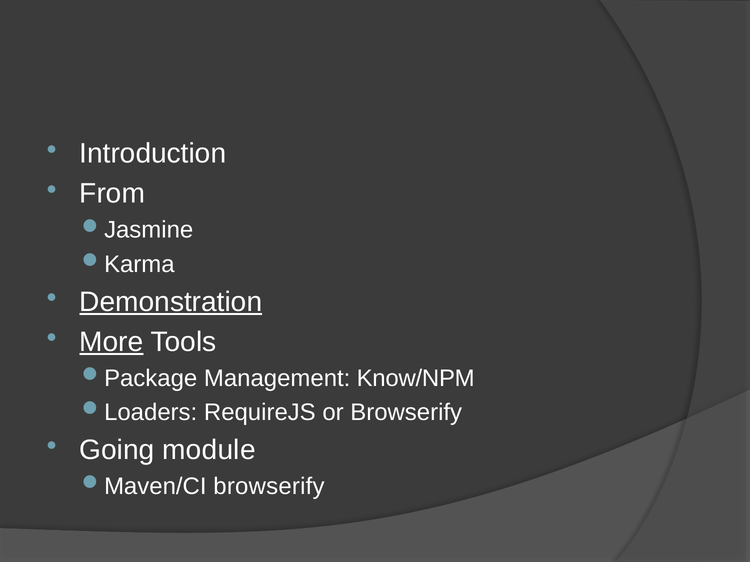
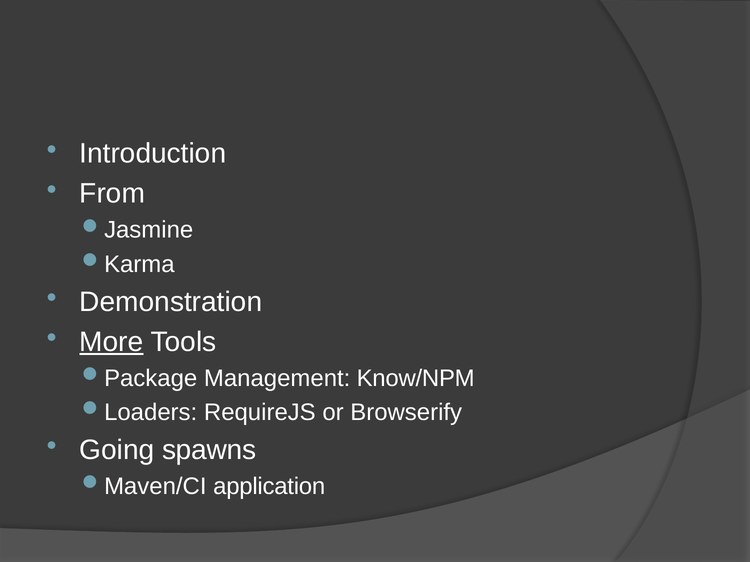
Demonstration underline: present -> none (171, 302)
module: module -> spawns (209, 450)
browserify: browserify -> application (269, 487)
